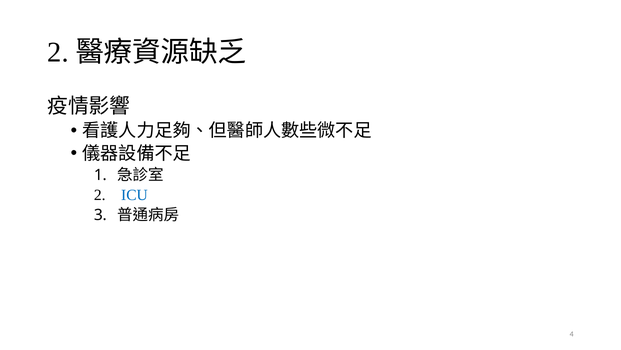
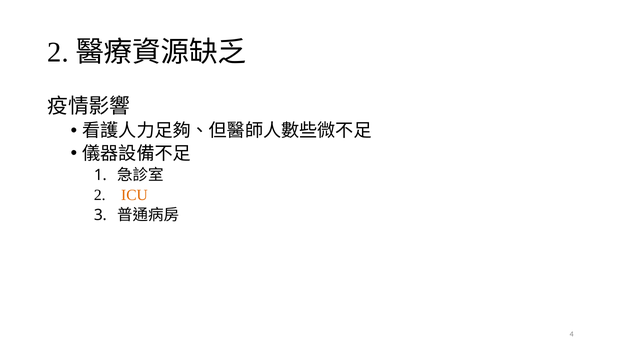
ICU colour: blue -> orange (134, 195)
